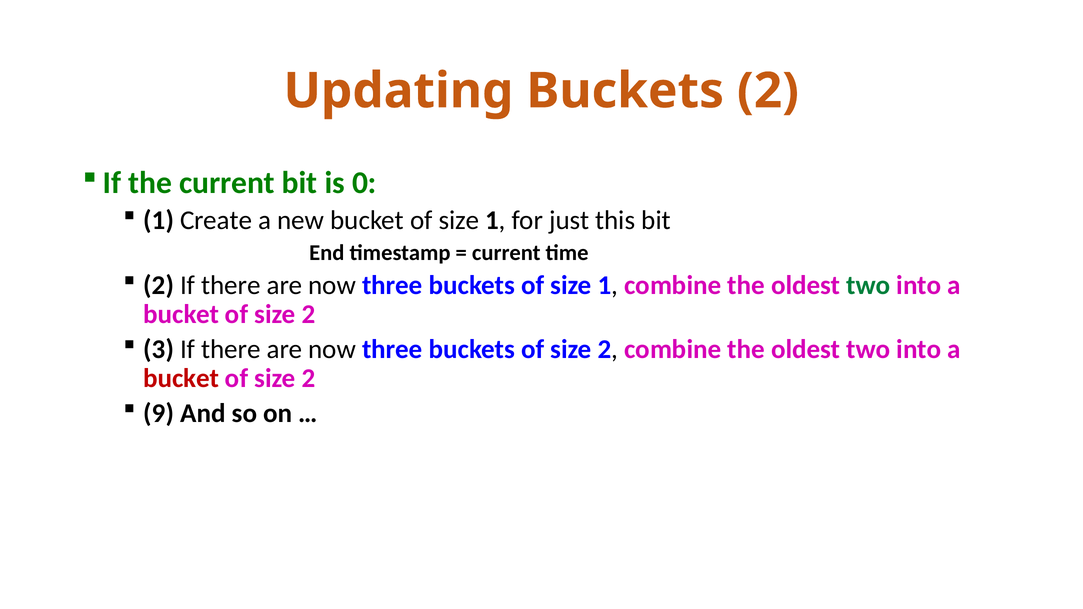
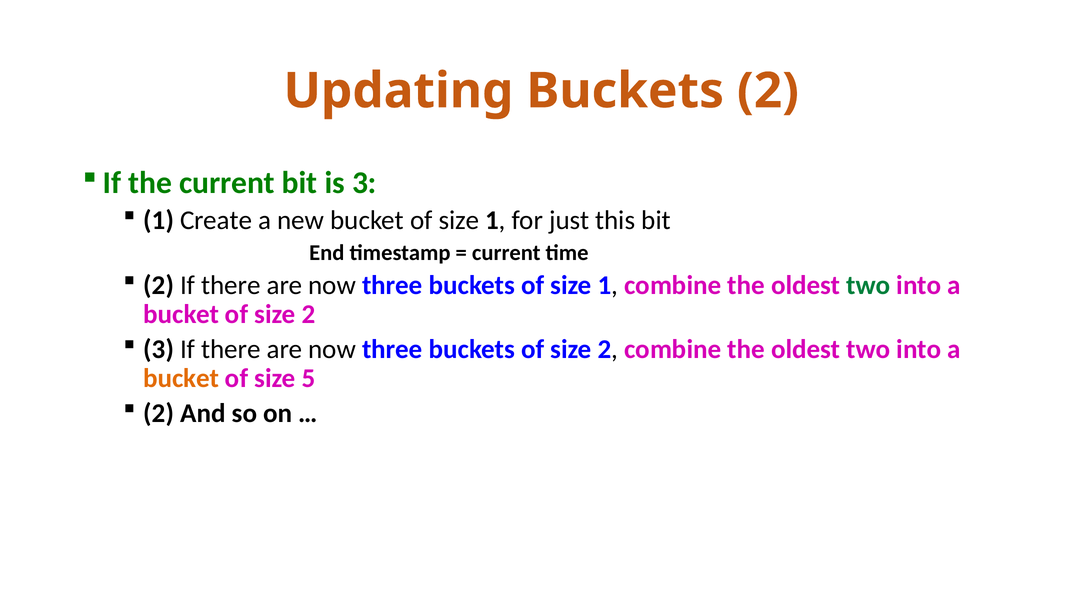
is 0: 0 -> 3 (364, 183)
bucket colour: red -> orange (181, 379)
2: 2 -> 5 (309, 379)
9: 9 -> 2 (159, 413)
